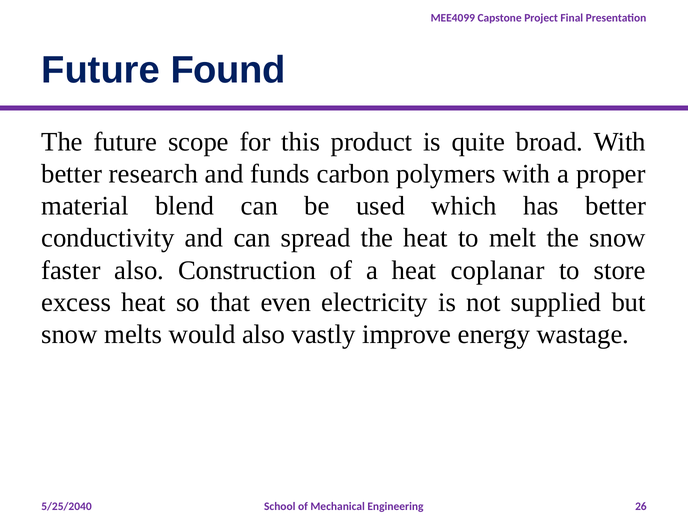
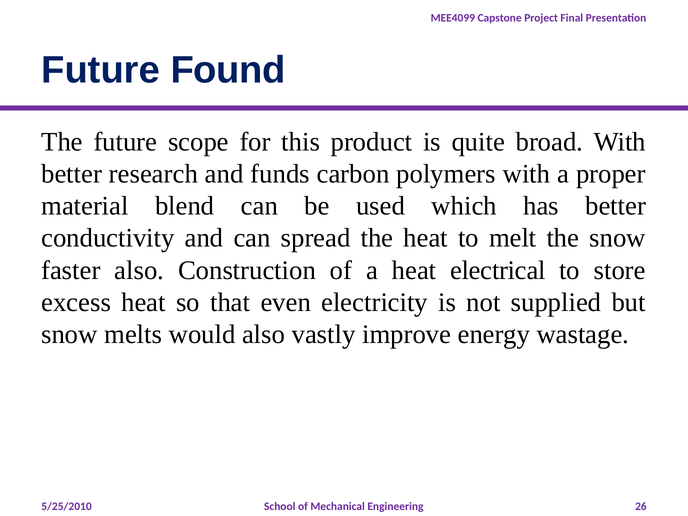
coplanar: coplanar -> electrical (498, 270)
5/25/2040: 5/25/2040 -> 5/25/2010 (66, 506)
